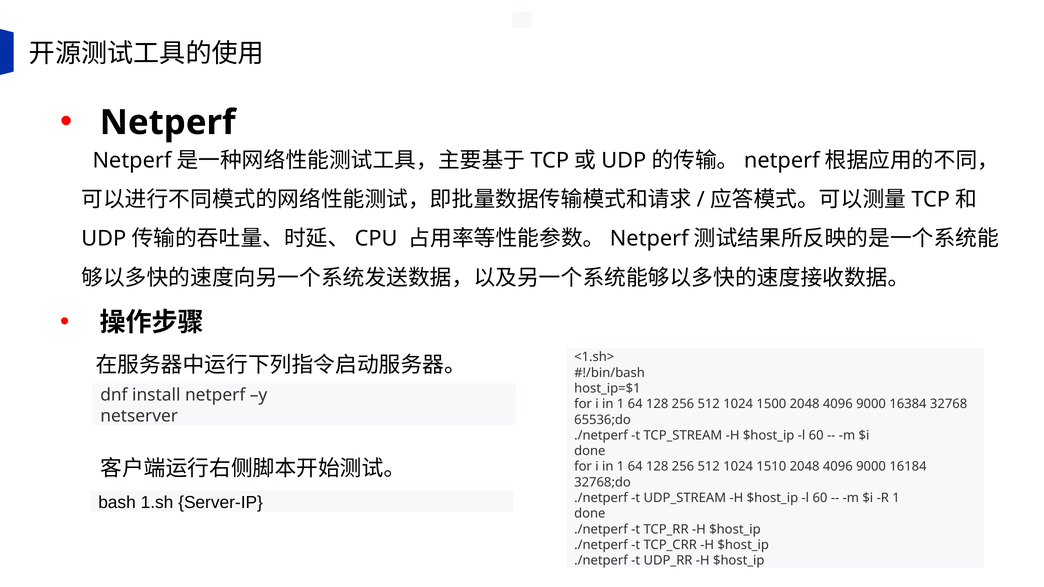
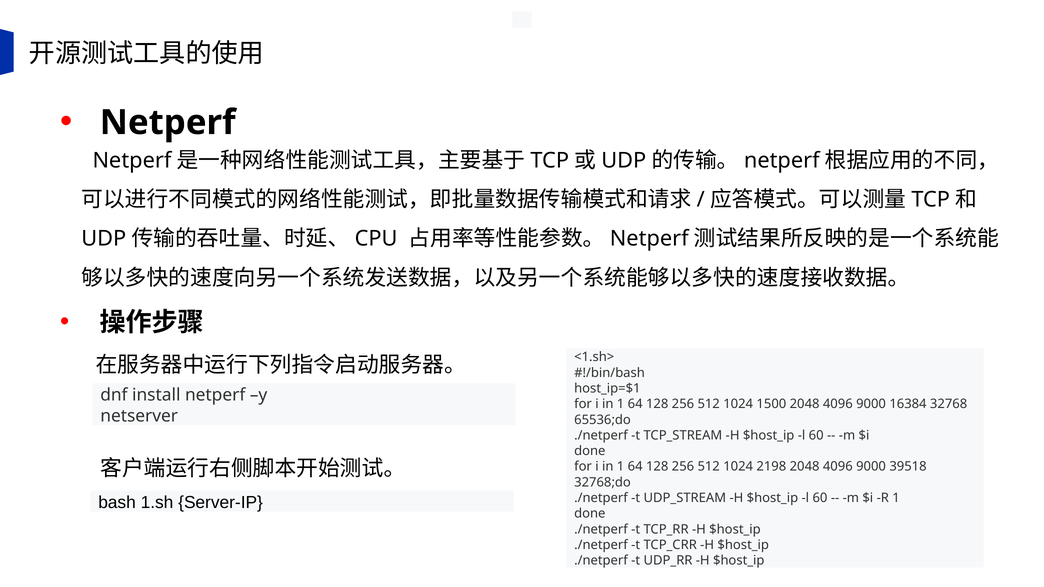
1510: 1510 -> 2198 (771, 467)
16184: 16184 -> 39518 (908, 467)
